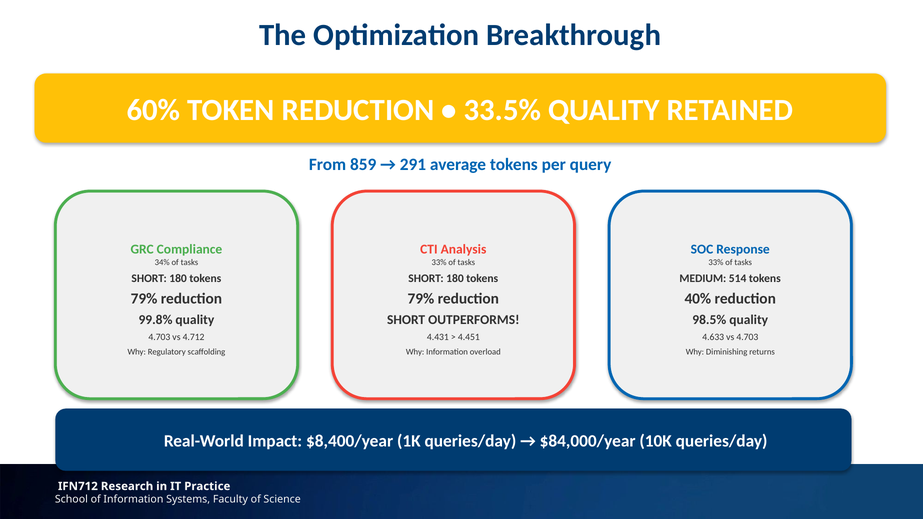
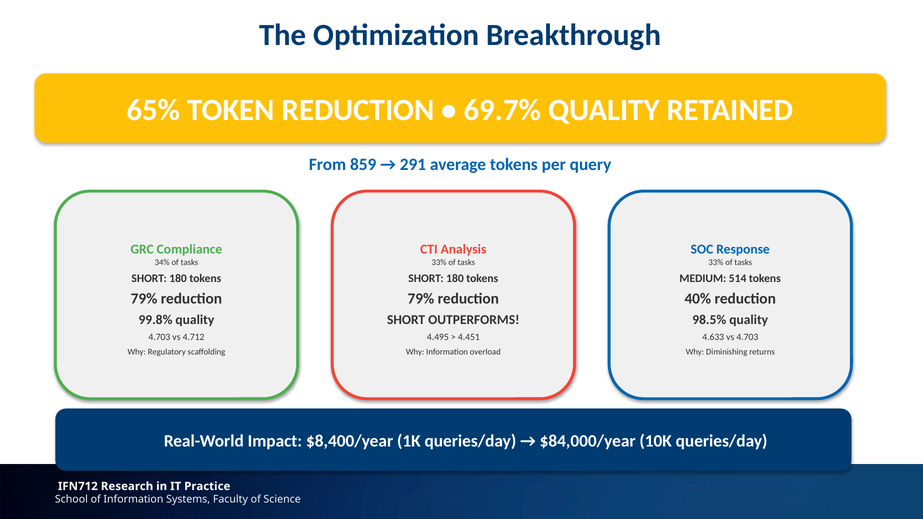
60%: 60% -> 65% (154, 110)
33.5%: 33.5% -> 69.7% (502, 110)
4.431: 4.431 -> 4.495 (438, 337)
